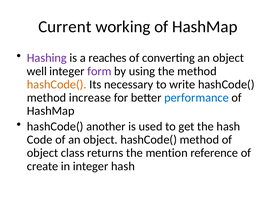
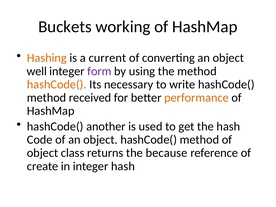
Current: Current -> Buckets (65, 27)
Hashing colour: purple -> orange (47, 58)
reaches: reaches -> current (107, 58)
increase: increase -> received (90, 98)
performance colour: blue -> orange (197, 98)
mention: mention -> because (167, 153)
